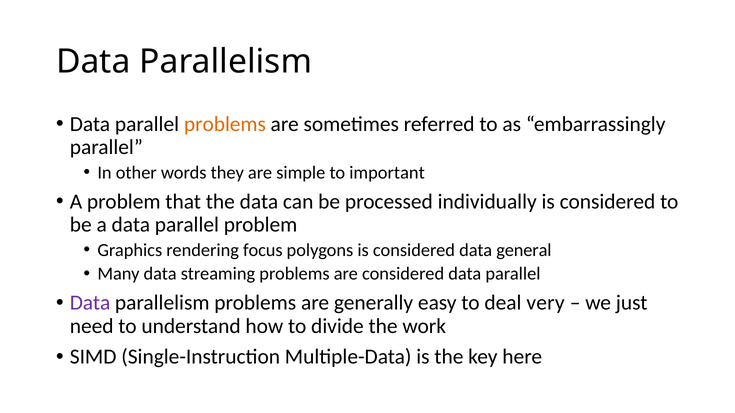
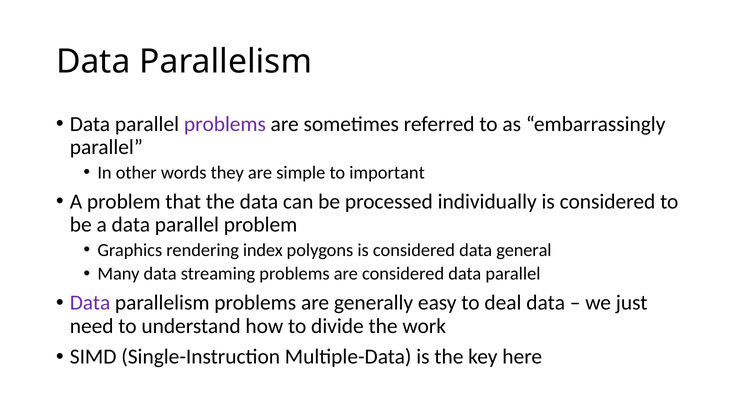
problems colour: orange -> purple (225, 124)
focus: focus -> index (263, 250)
deal very: very -> data (546, 303)
